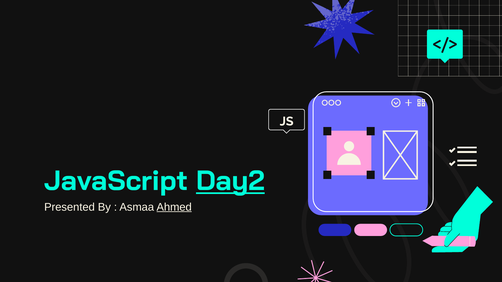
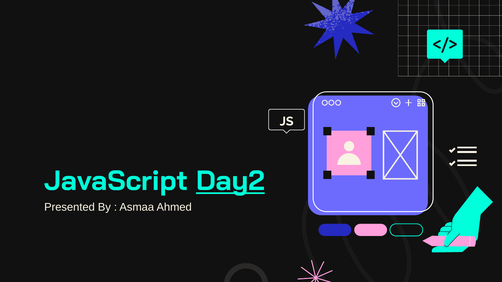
Ahmed underline: present -> none (174, 207)
